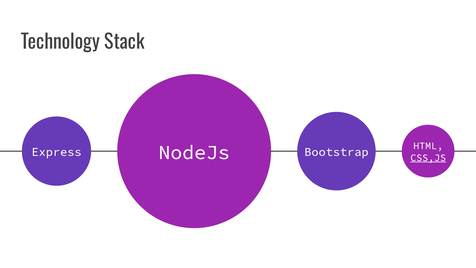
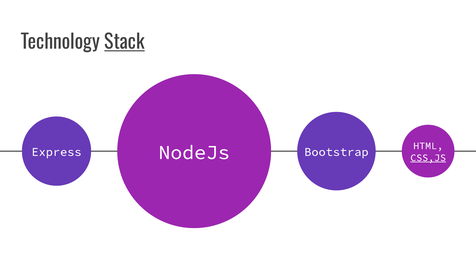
Stack underline: none -> present (124, 42)
